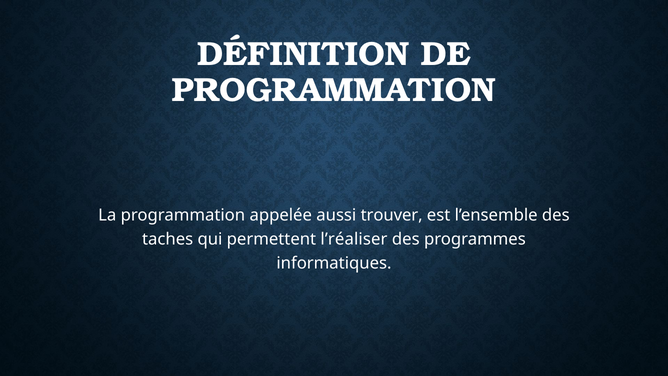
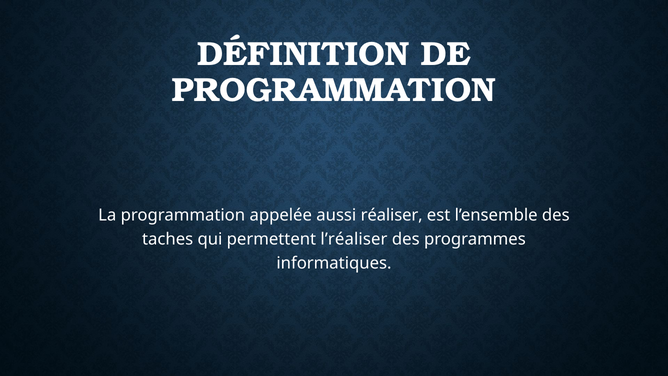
trouver: trouver -> réaliser (392, 215)
